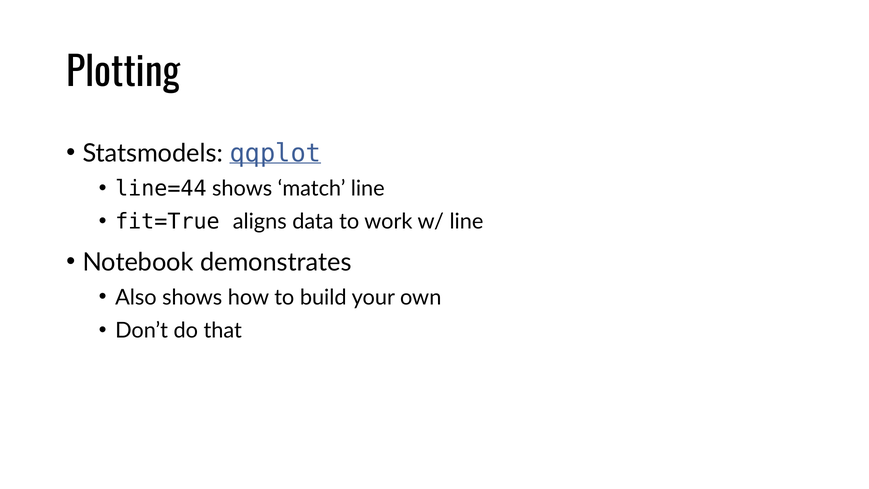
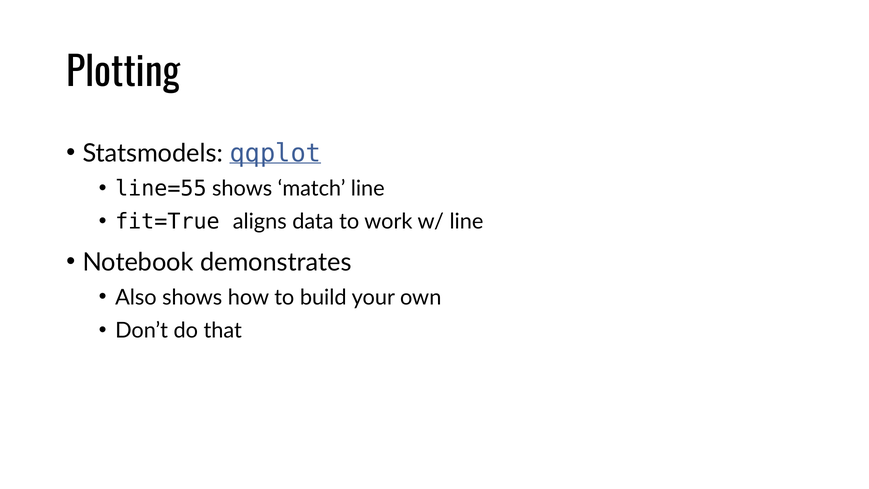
line=44: line=44 -> line=55 (161, 189)
